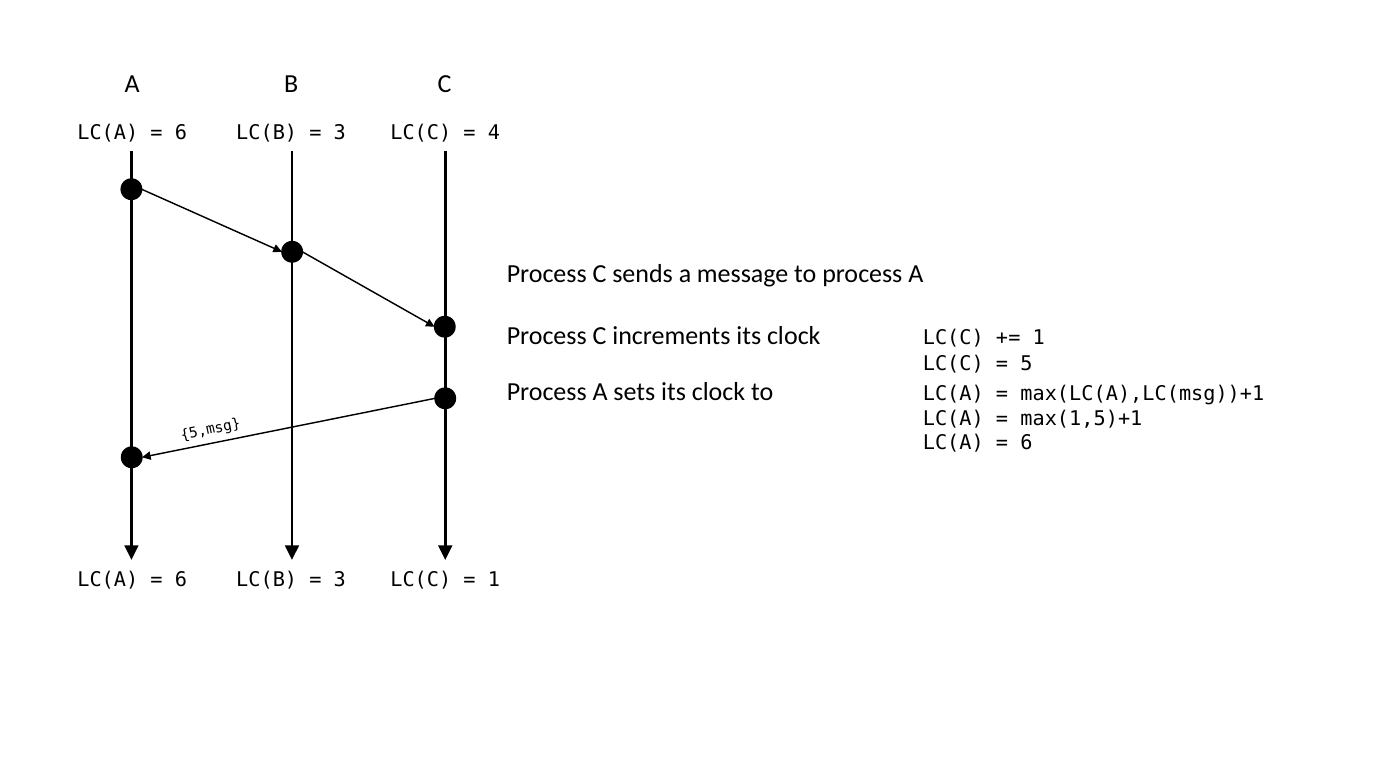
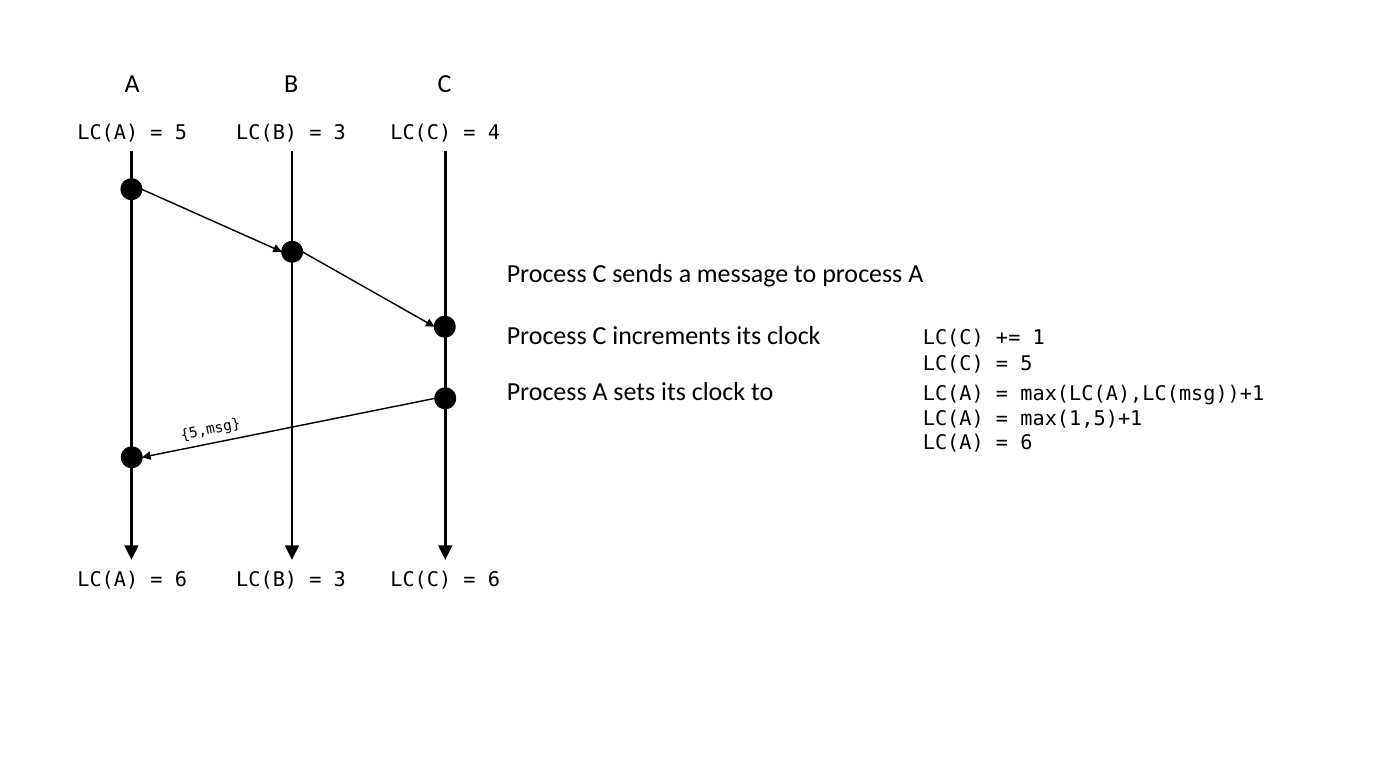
6: 6 -> 5 (181, 133)
1: 1 -> 6 (494, 580)
